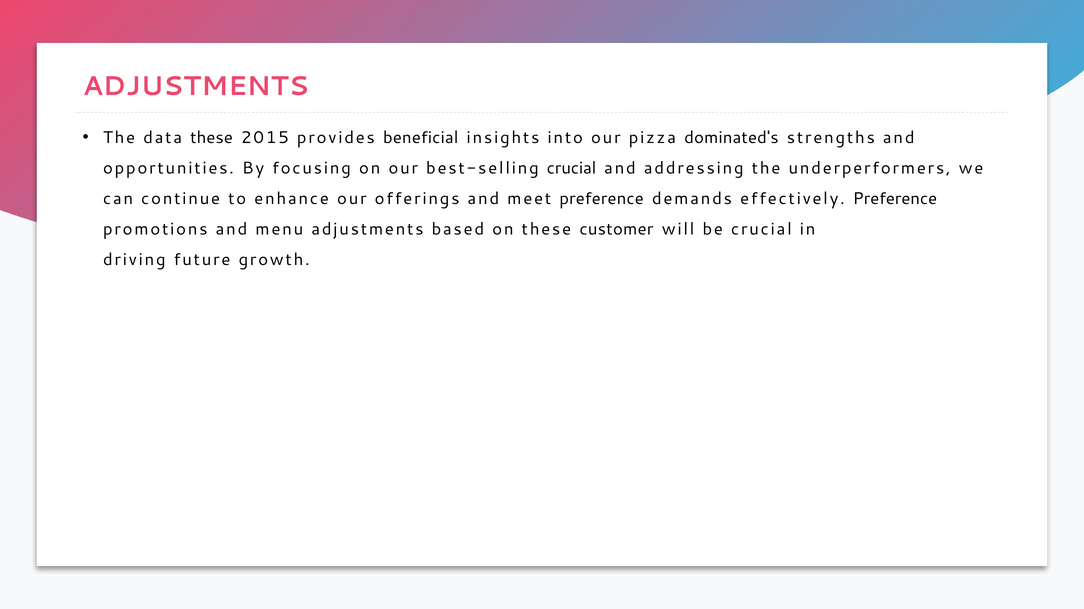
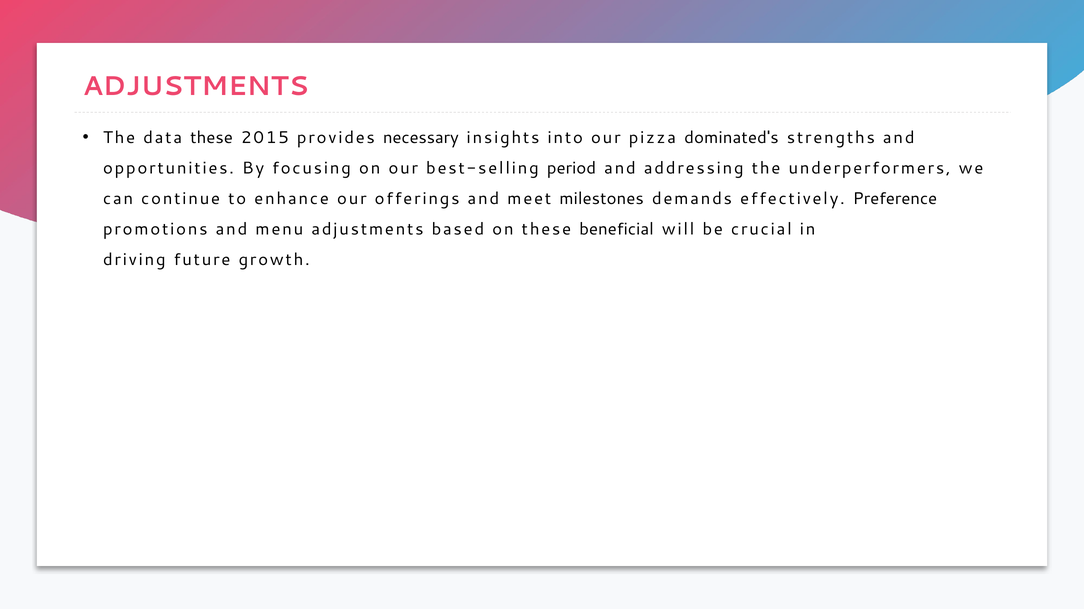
beneficial: beneficial -> necessary (421, 138)
best-selling crucial: crucial -> period (571, 169)
meet preference: preference -> milestones (602, 199)
customer: customer -> beneficial (617, 229)
